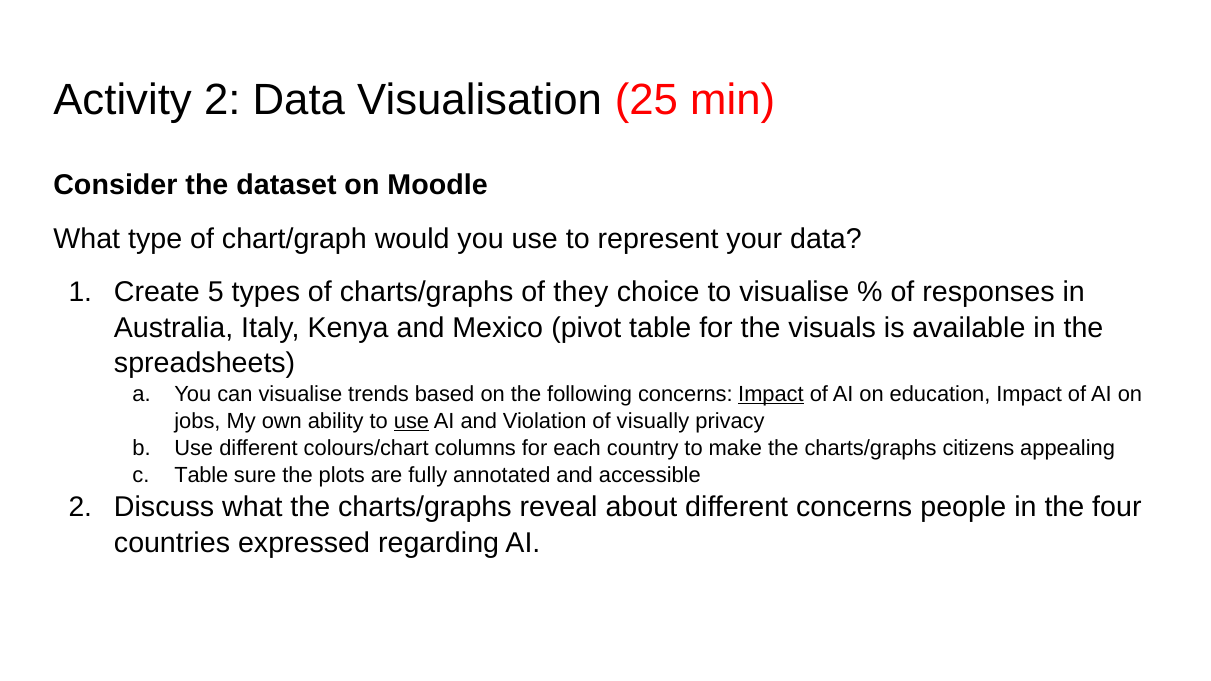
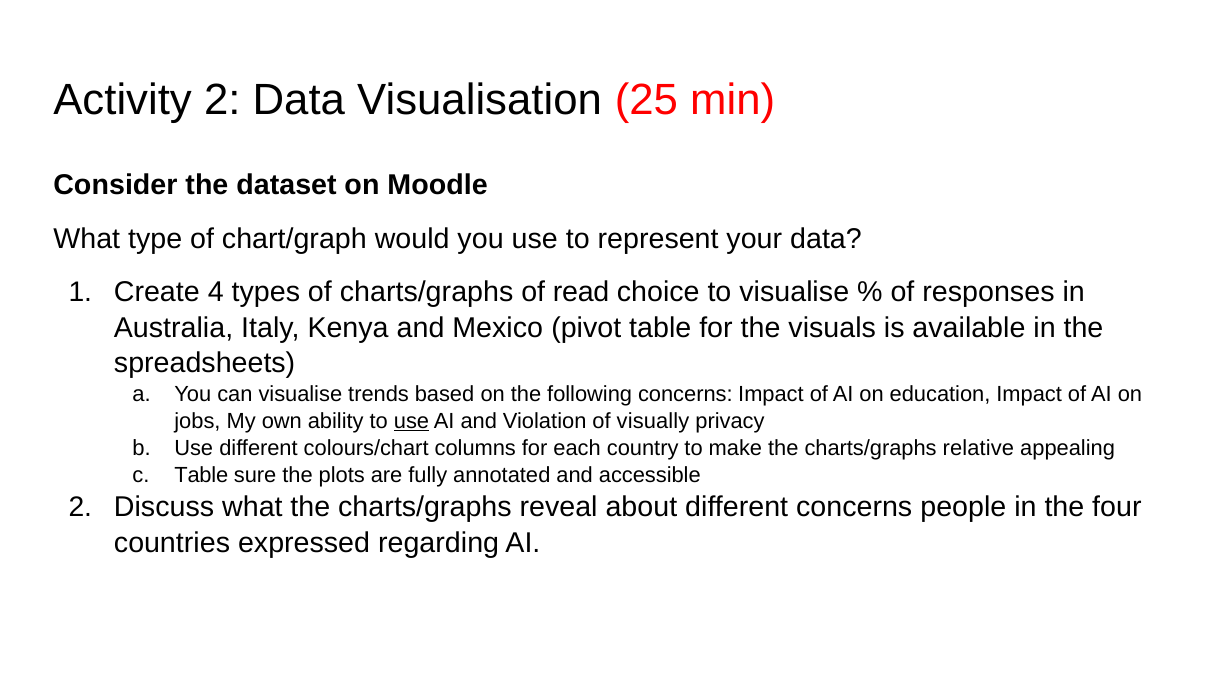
5: 5 -> 4 (216, 292)
they: they -> read (581, 292)
Impact underline: present -> none (771, 394)
citizens: citizens -> relative (978, 448)
